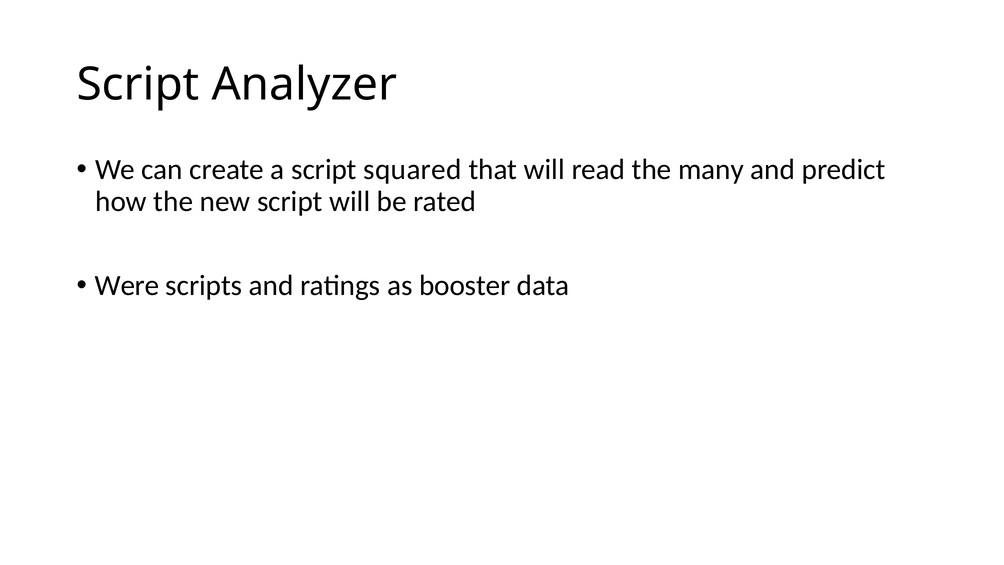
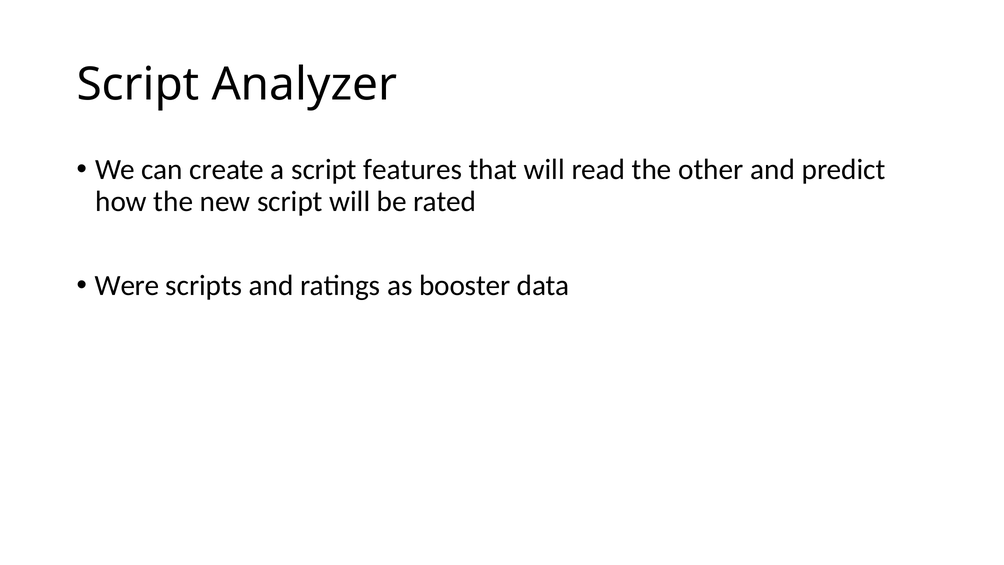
squared: squared -> features (413, 170)
many: many -> other (711, 170)
